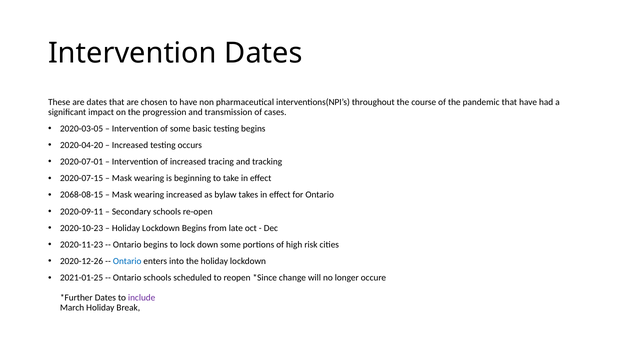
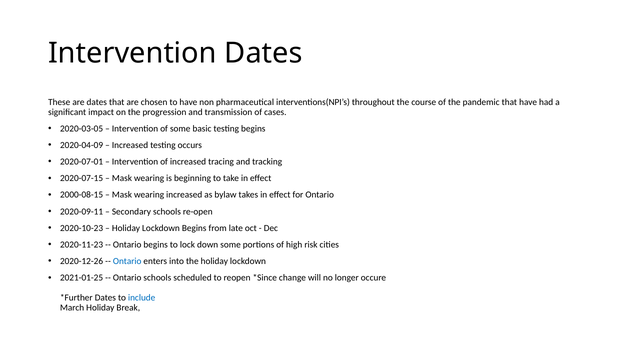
2020-04-20: 2020-04-20 -> 2020-04-09 (82, 145)
2068-08-15: 2068-08-15 -> 2000-08-15 (82, 195)
include colour: purple -> blue (142, 297)
